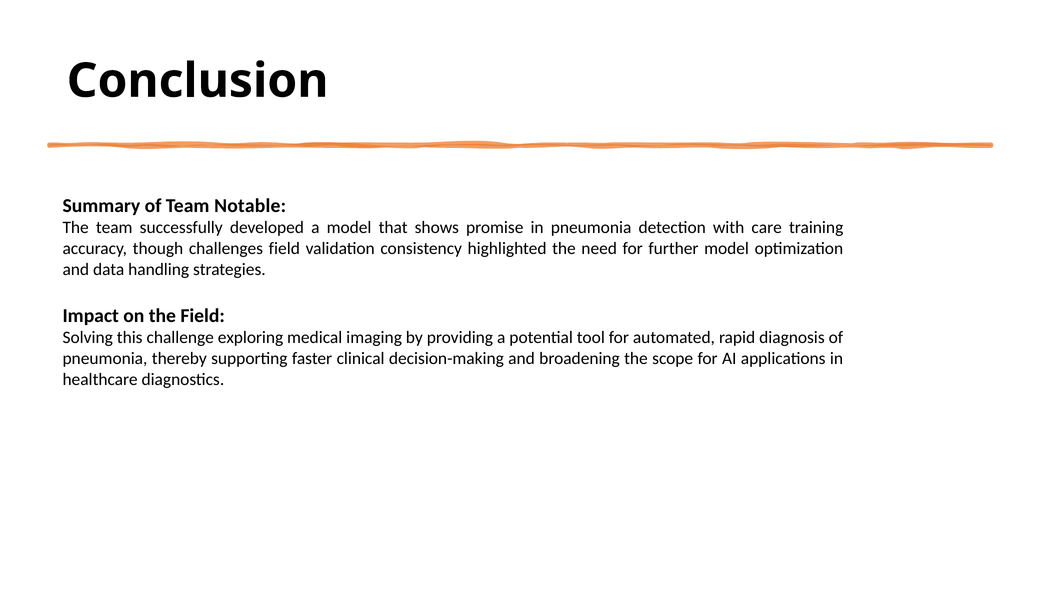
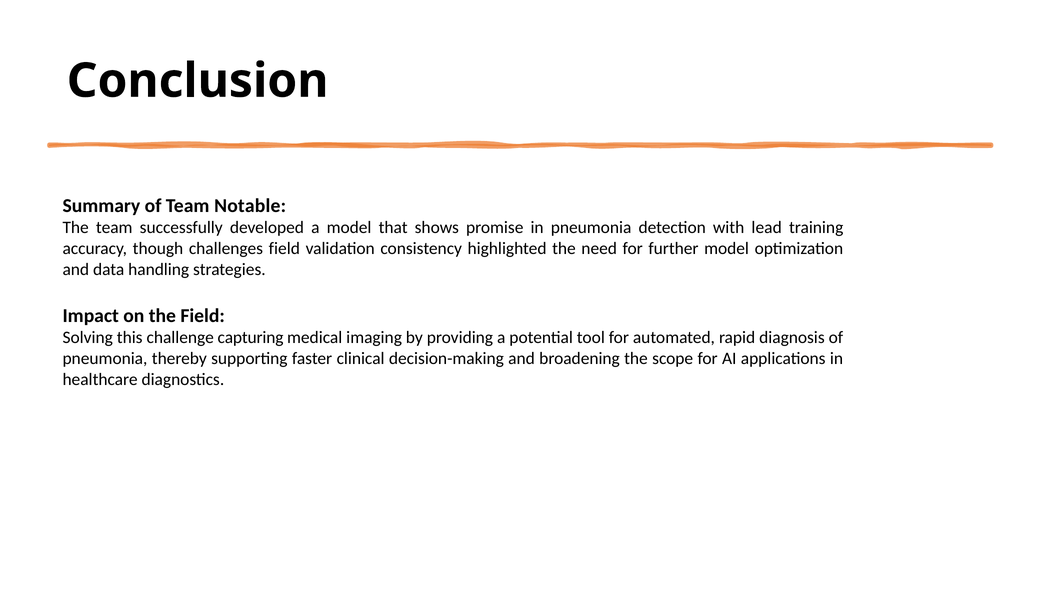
care: care -> lead (767, 228)
exploring: exploring -> capturing (251, 338)
